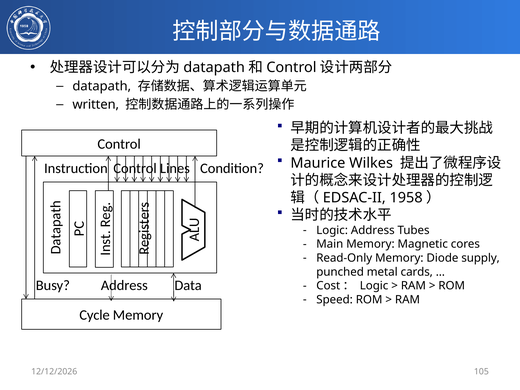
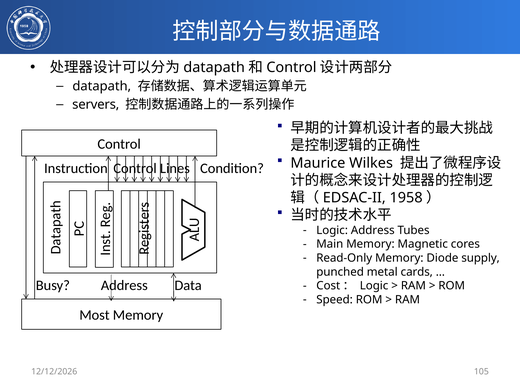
written: written -> servers (96, 105)
Cycle: Cycle -> Most (94, 315)
